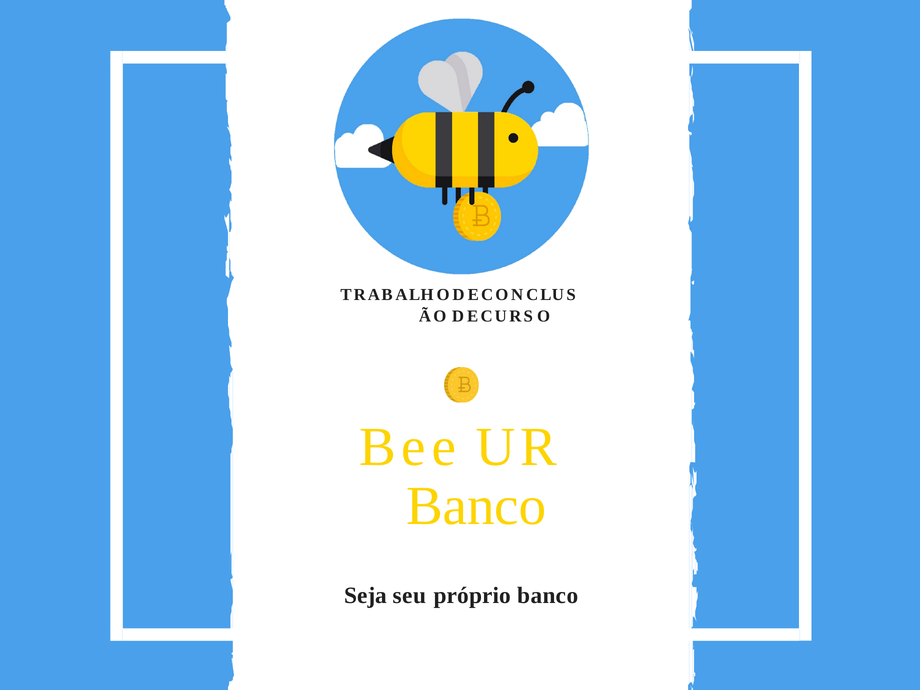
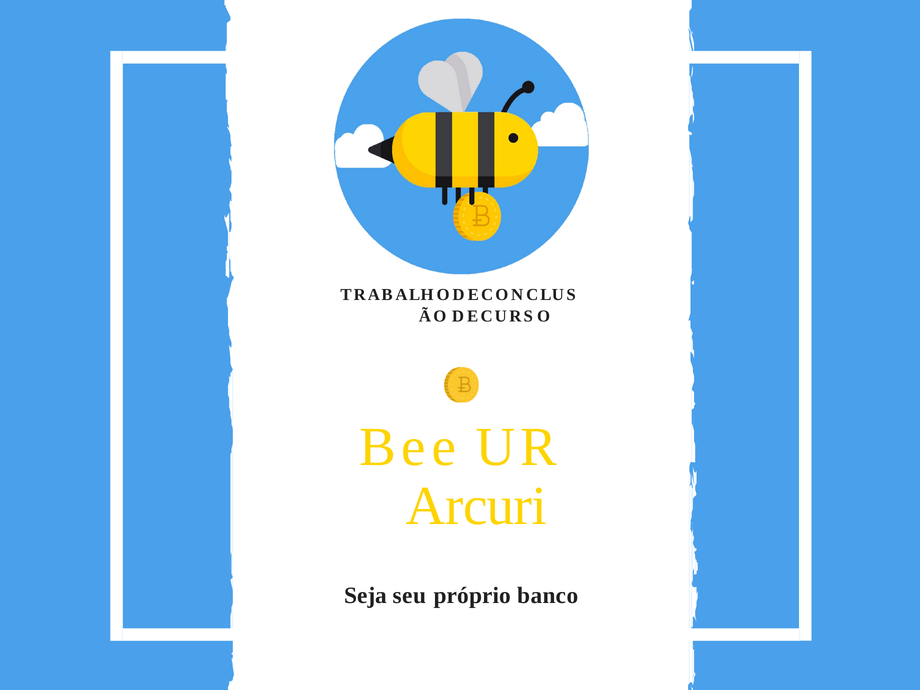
Banco: Banco -> Arcuri (476, 506)
